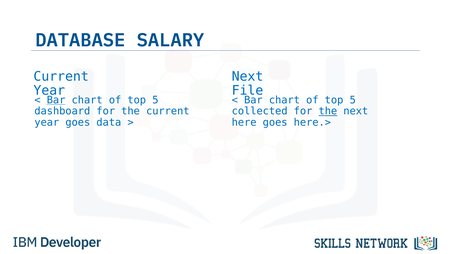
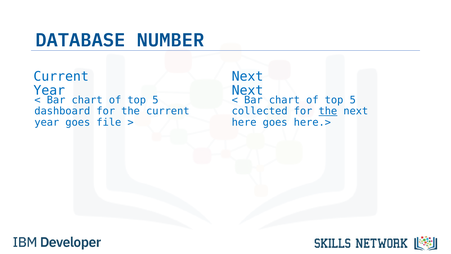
SALARY: SALARY -> NUMBER (170, 40)
File: File -> Next (248, 90)
Bar underline: present -> none (56, 100)
data: data -> file (109, 122)
